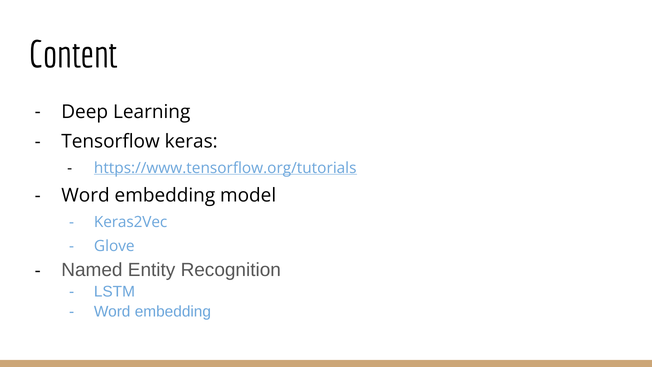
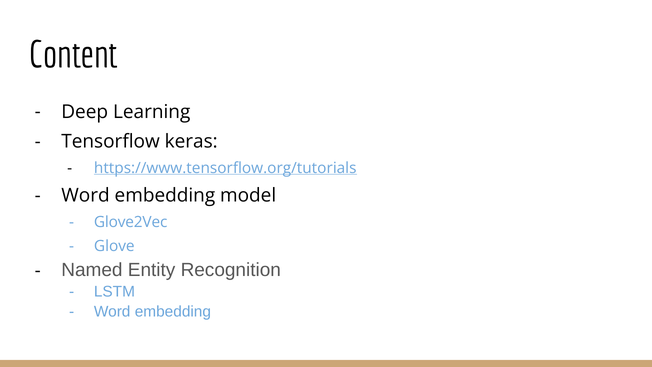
Keras2Vec: Keras2Vec -> Glove2Vec (131, 222)
